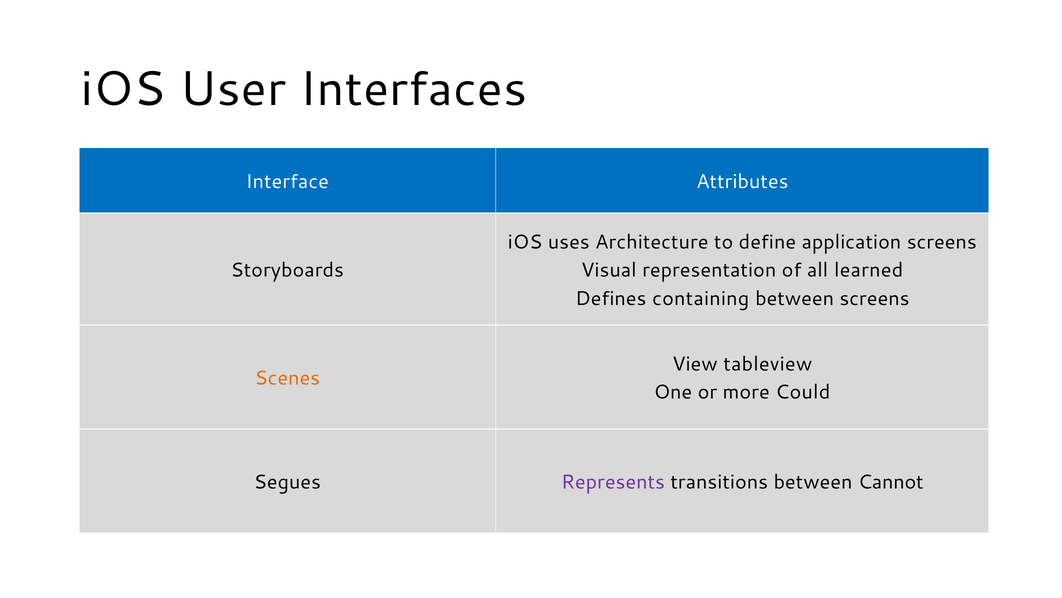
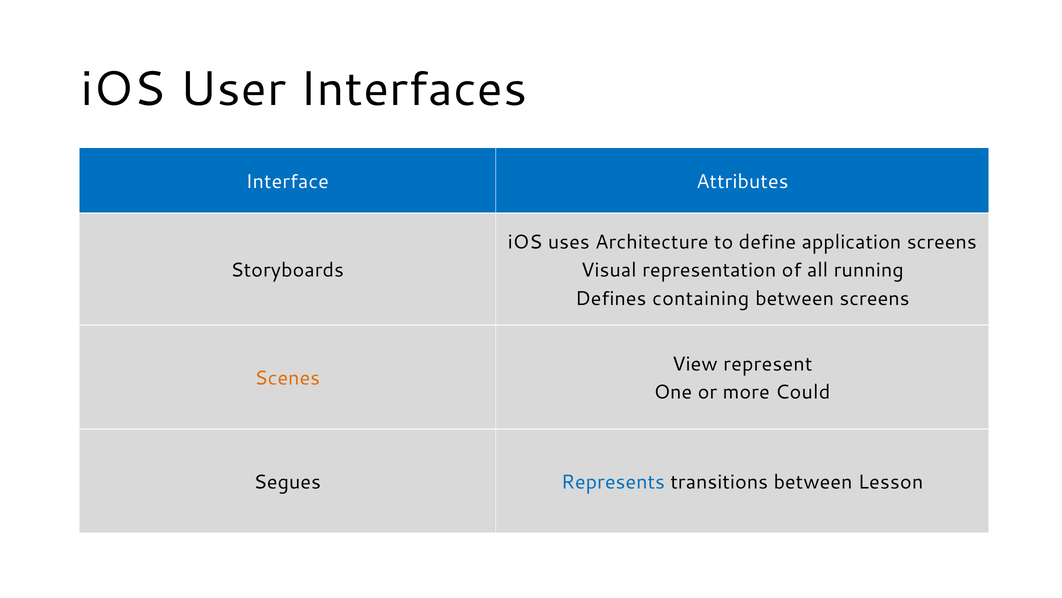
learned: learned -> running (869, 270)
tableview: tableview -> represent (768, 364)
Represents colour: purple -> blue (613, 481)
Cannot: Cannot -> Lesson (891, 481)
